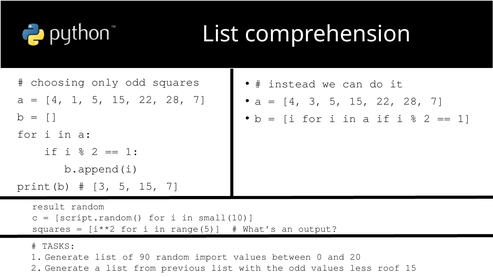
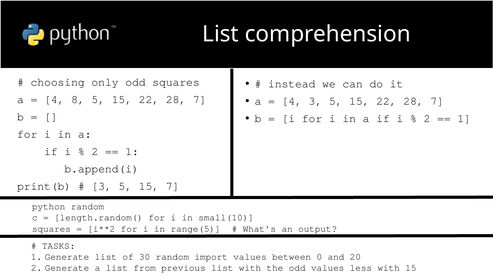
4 1: 1 -> 8 (78, 100)
result: result -> python (49, 207)
script.random(: script.random( -> length.random( (99, 218)
90: 90 -> 30 (145, 257)
less roof: roof -> with (389, 268)
